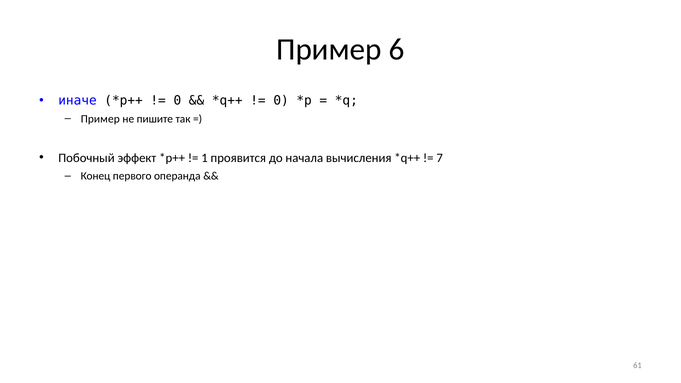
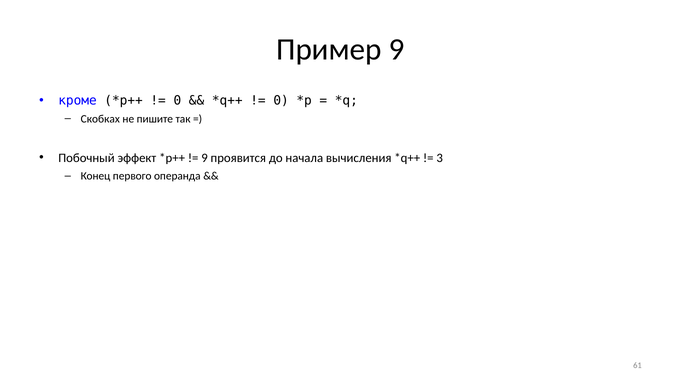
Пример 6: 6 -> 9 (397, 49)
иначе: иначе -> кроме (78, 100)
Пример: Пример -> Скобках (100, 119)
1: 1 -> 9 (205, 158)
7: 7 -> 3 (440, 158)
